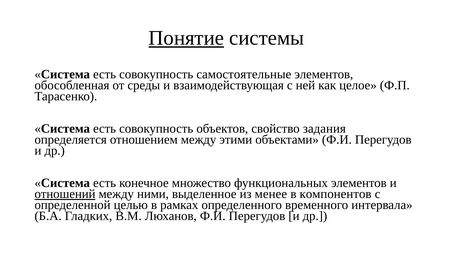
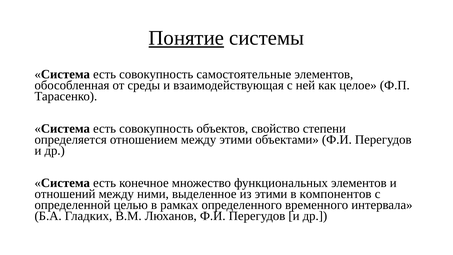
задания: задания -> степени (324, 129)
отношений underline: present -> none (65, 194)
из менее: менее -> этими (271, 194)
